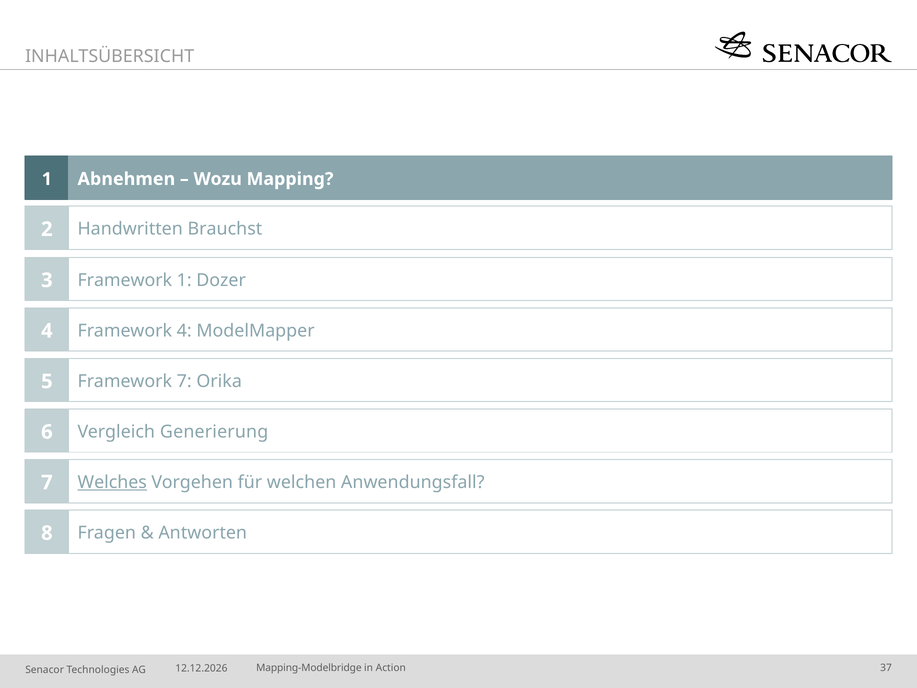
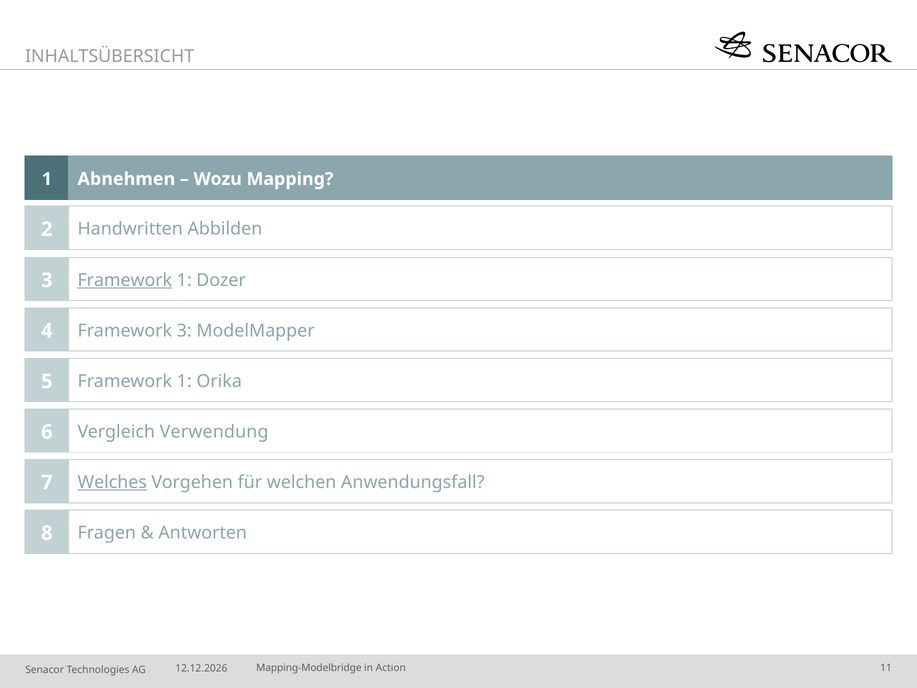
Brauchst: Brauchst -> Abbilden (225, 229)
Framework underline: none -> present (125, 280)
Framework 4: 4 -> 3 (184, 331)
5 Framework 7: 7 -> 1 (184, 381)
Generierung: Generierung -> Verwendung (214, 432)
37: 37 -> 11 (886, 668)
